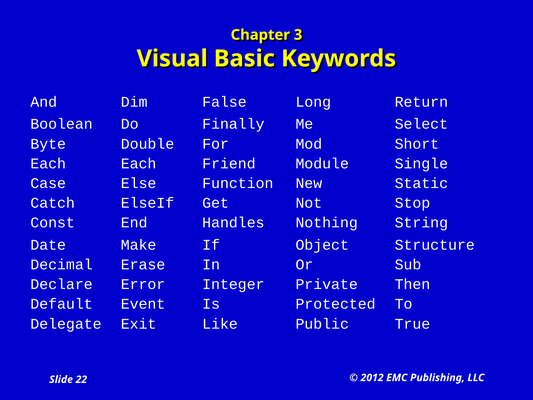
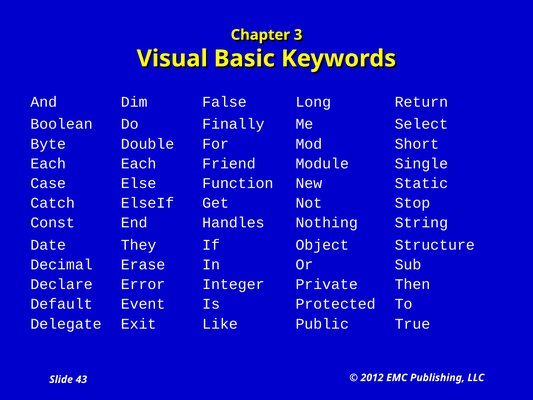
Make: Make -> They (139, 245)
22: 22 -> 43 (81, 379)
